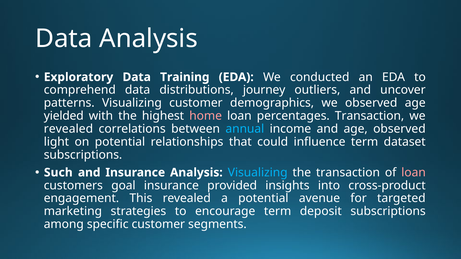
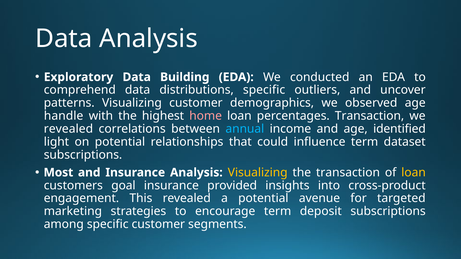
Training: Training -> Building (185, 77)
distributions journey: journey -> specific (264, 90)
yielded: yielded -> handle (64, 116)
age observed: observed -> identified (399, 129)
Such: Such -> Most (58, 173)
Visualizing colour: light blue -> yellow (258, 173)
loan colour: pink -> yellow (414, 173)
